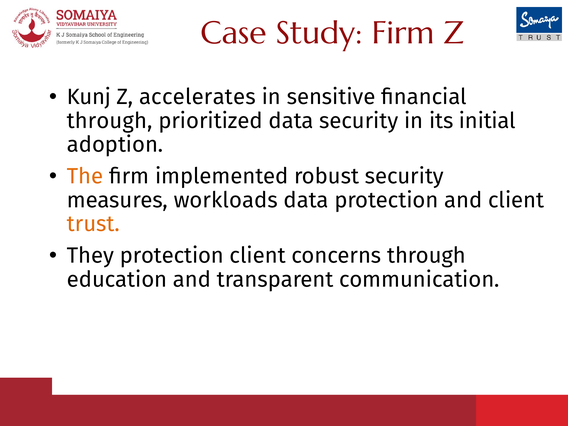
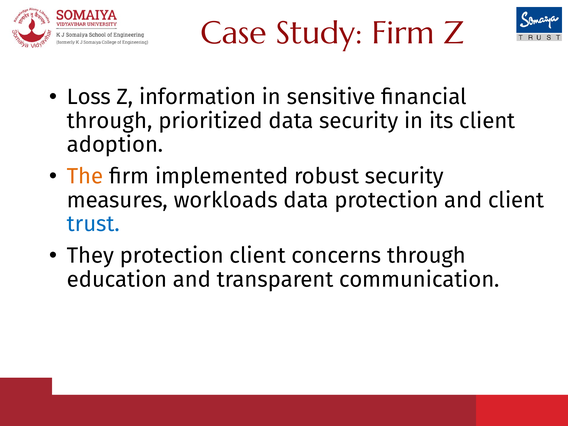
Kunj: Kunj -> Loss (89, 97)
accelerates: accelerates -> information (198, 97)
its initial: initial -> client (487, 121)
trust colour: orange -> blue (93, 224)
